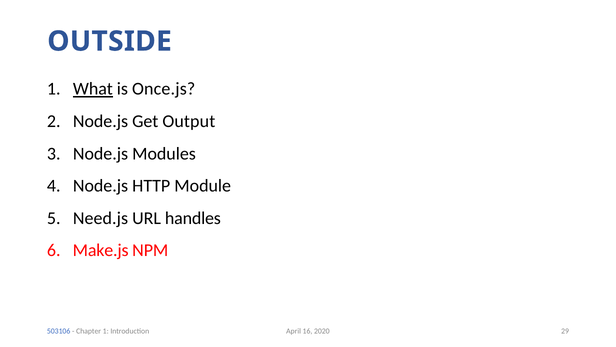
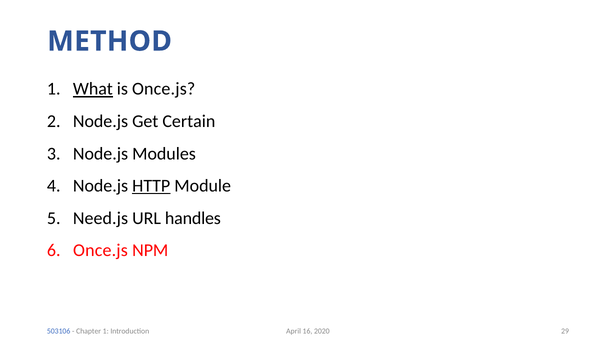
OUTSIDE: OUTSIDE -> METHOD (110, 41)
Output: Output -> Certain (189, 121)
HTTP underline: none -> present (151, 186)
Make.js: Make.js -> Once.js (100, 250)
